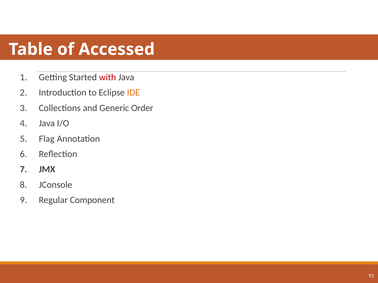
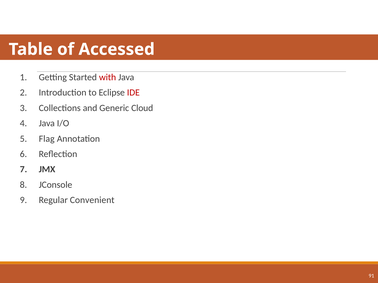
IDE colour: orange -> red (133, 93)
Order: Order -> Cloud (142, 108)
Component: Component -> Convenient (92, 200)
